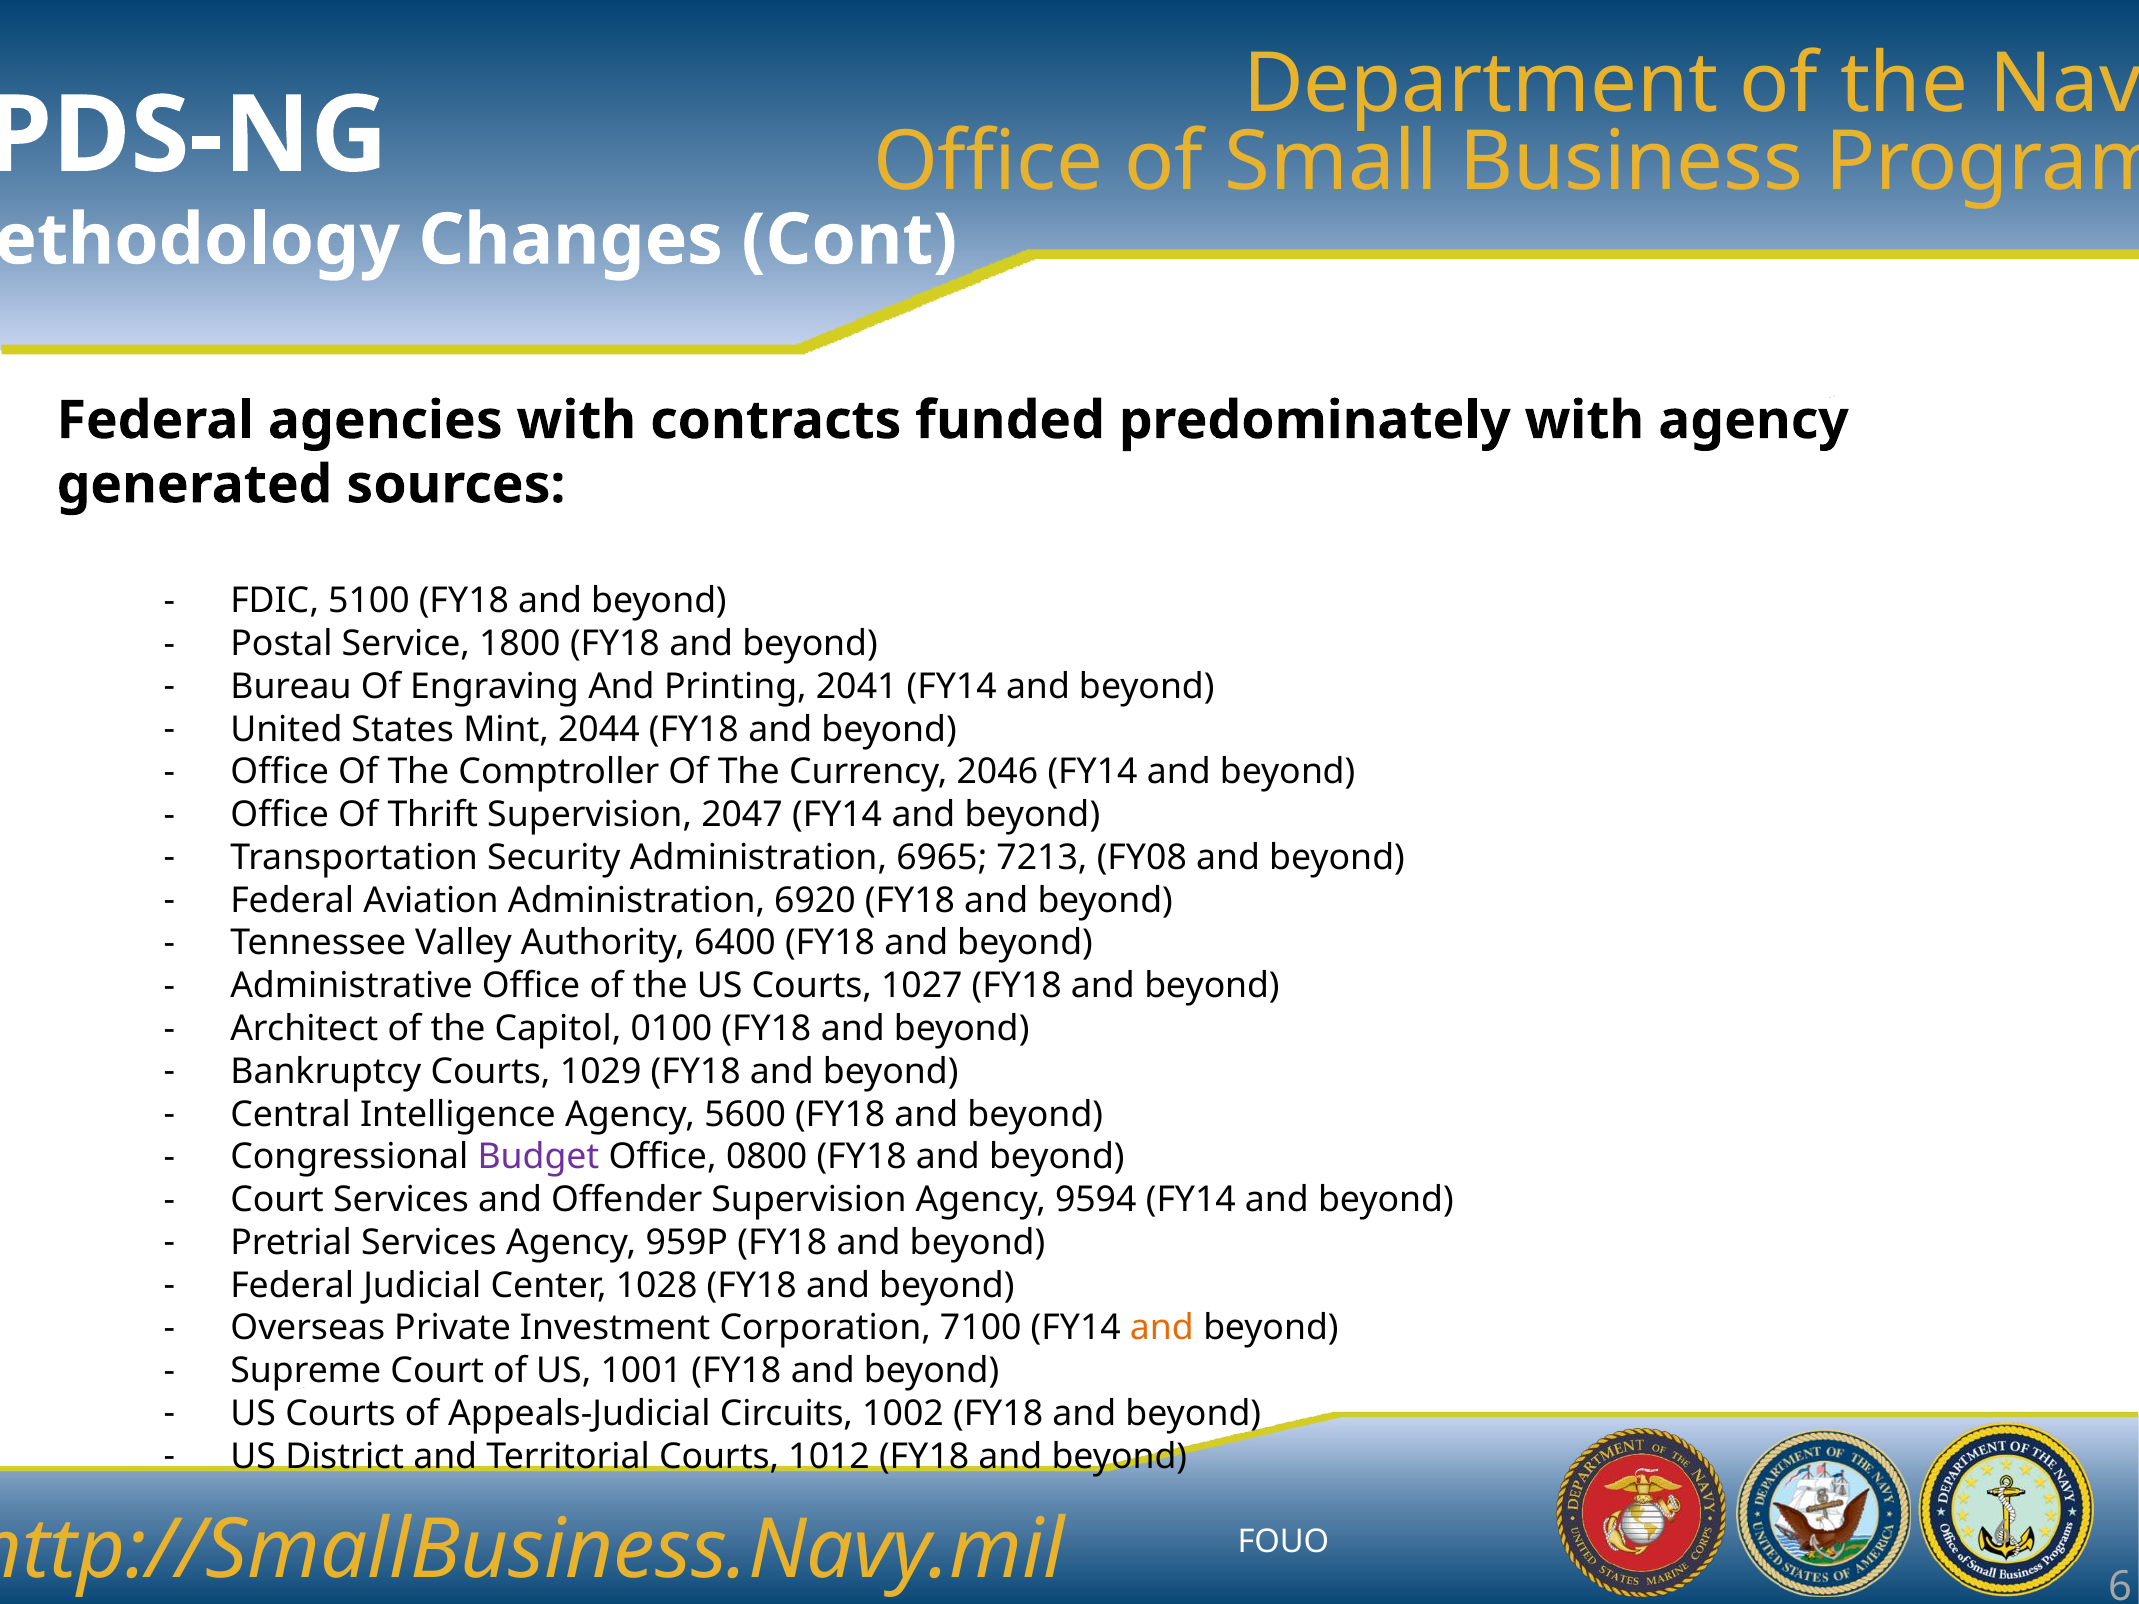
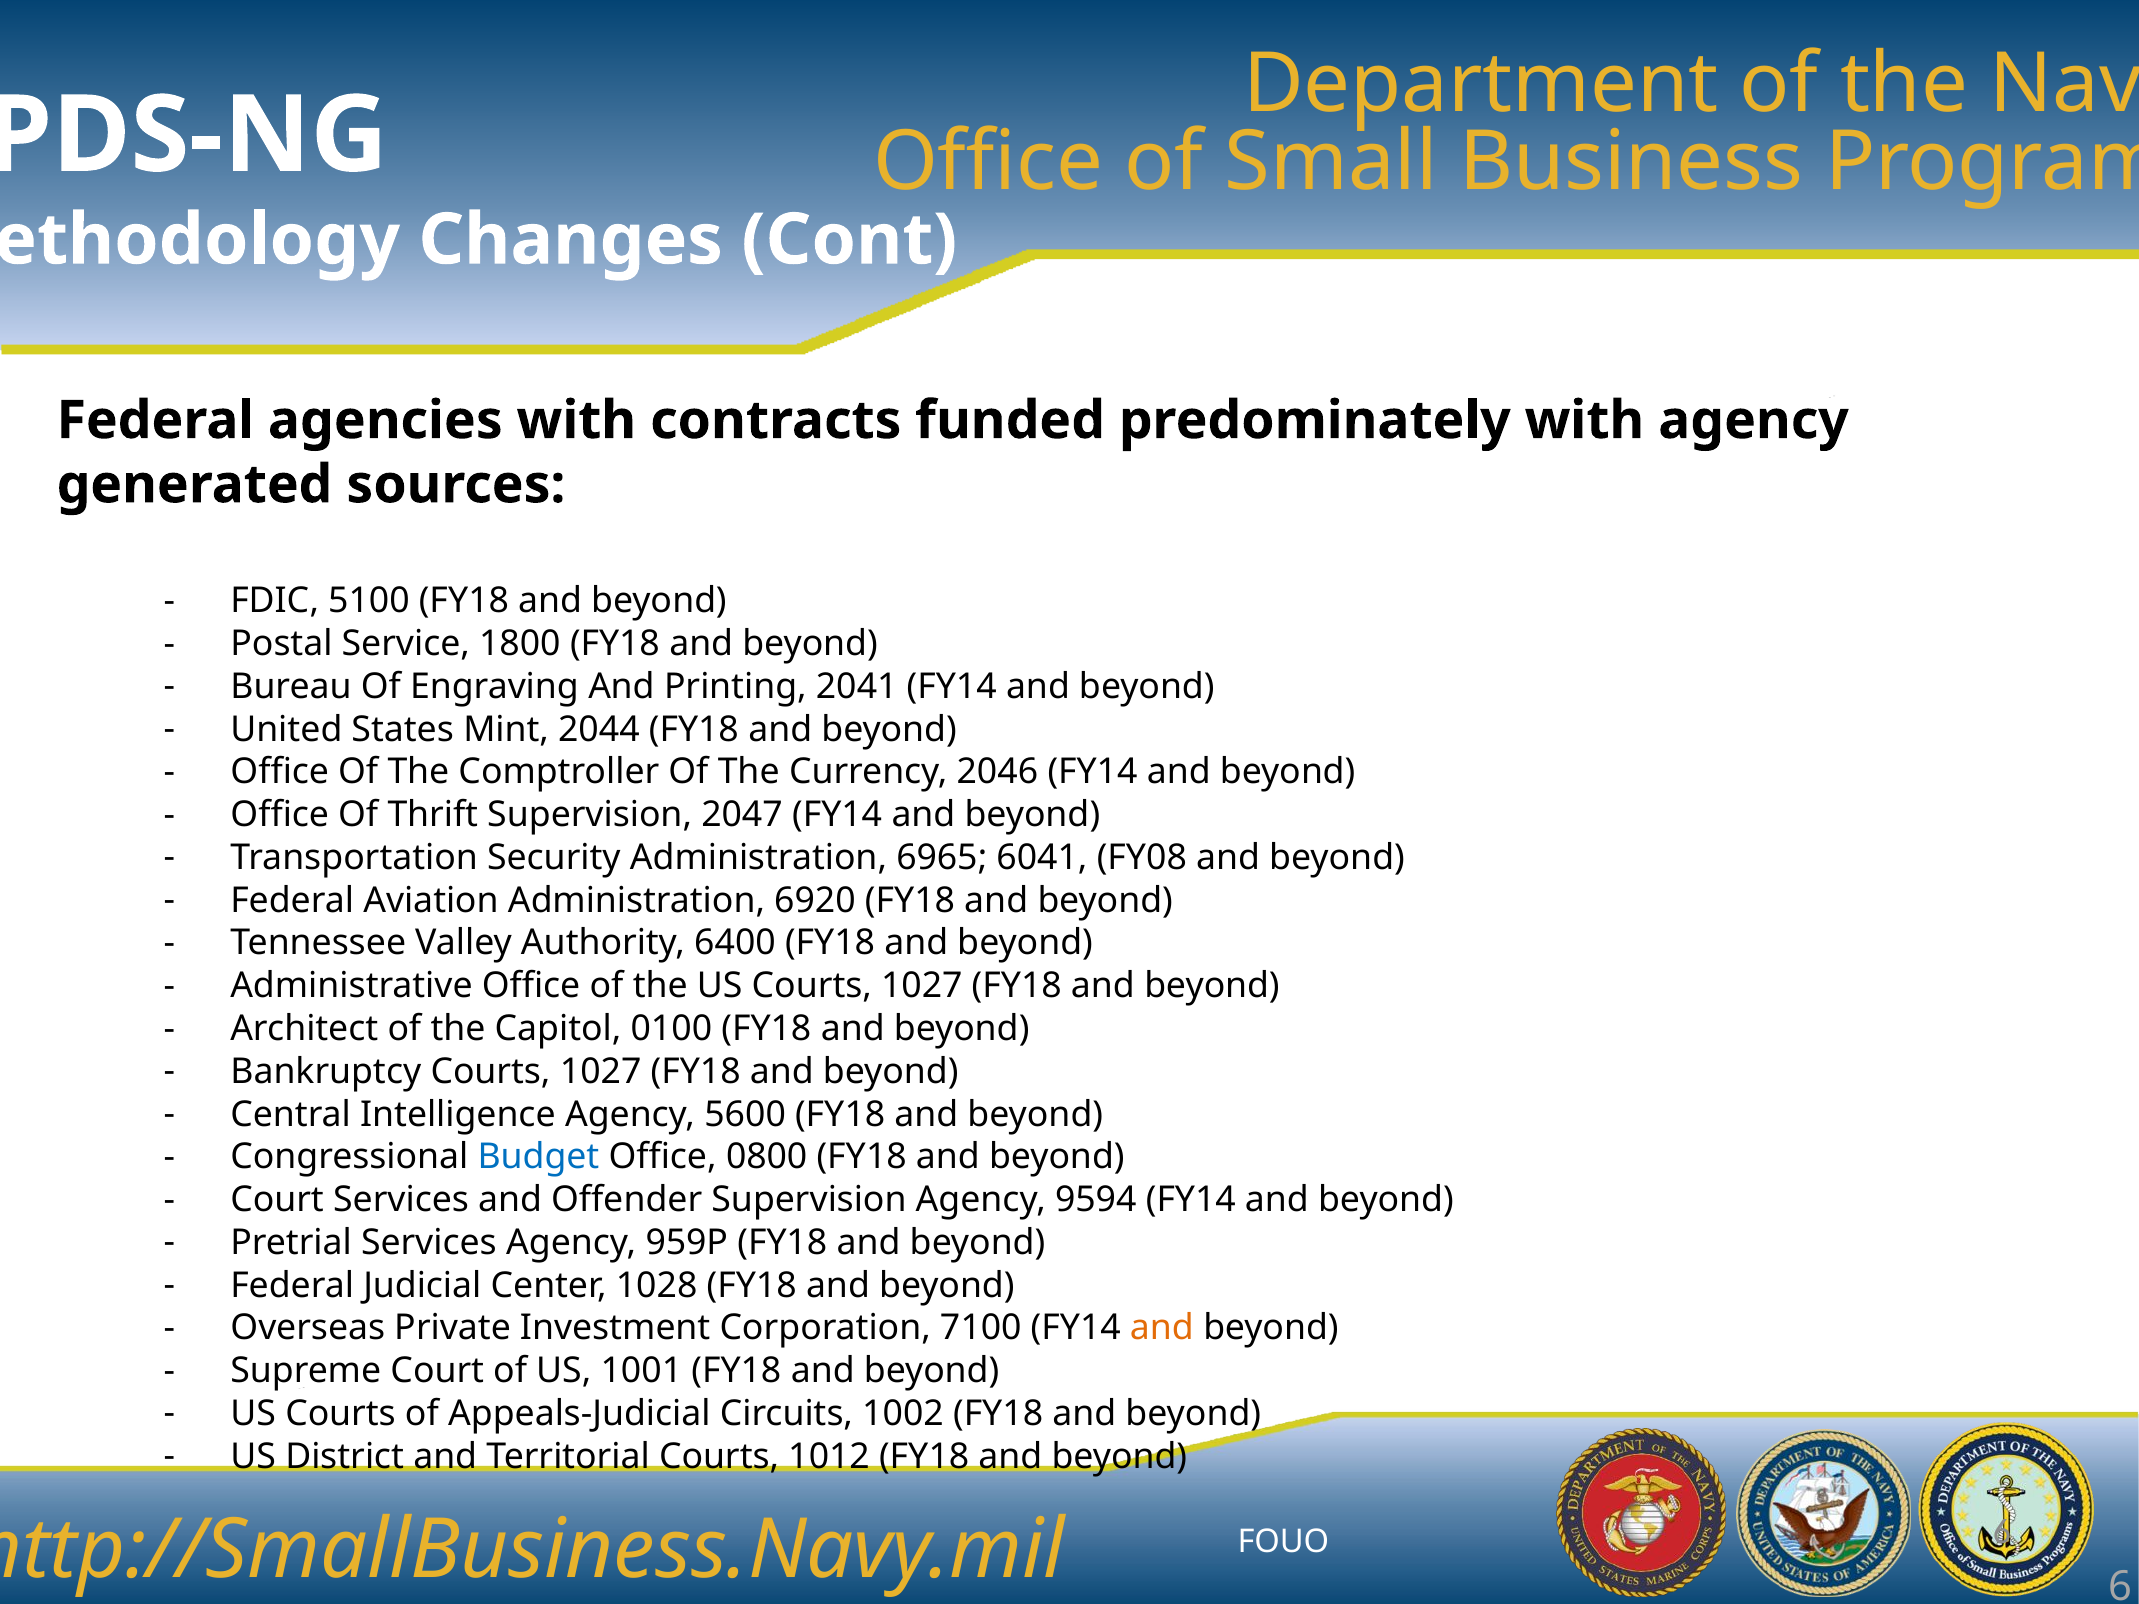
7213: 7213 -> 6041 (1042, 858)
Bankruptcy Courts 1029: 1029 -> 1027 (601, 1072)
Budget colour: purple -> blue (538, 1157)
